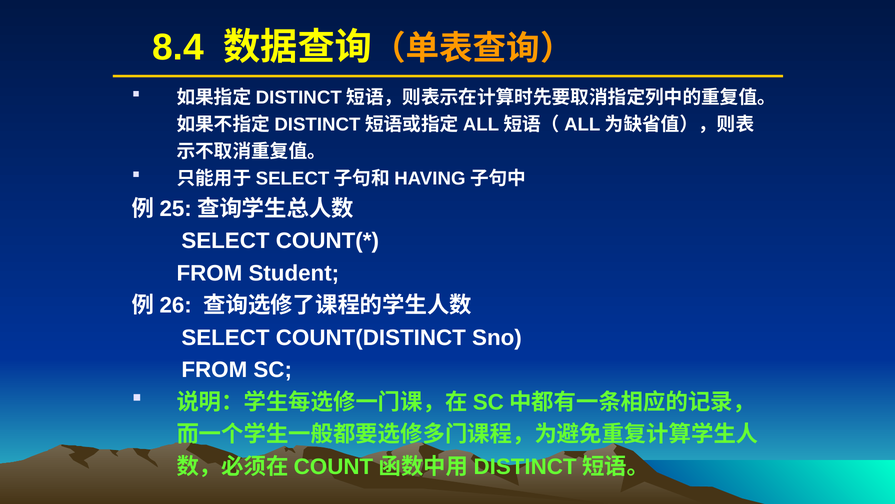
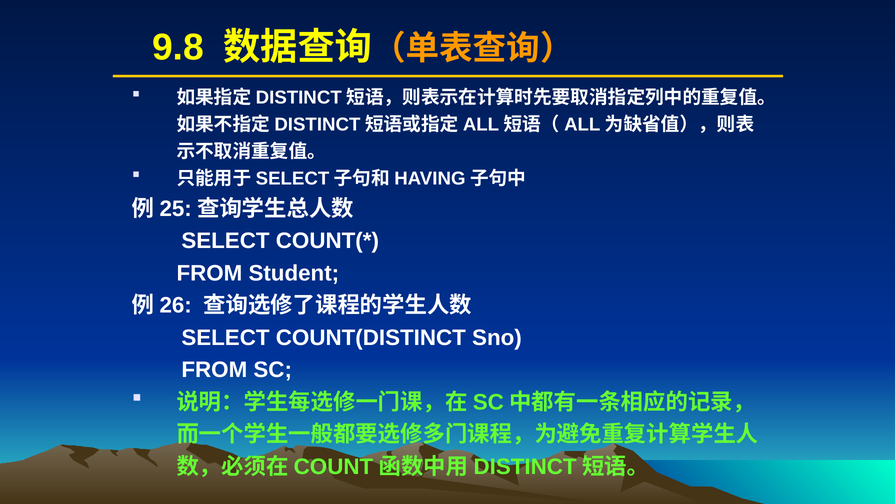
8.4: 8.4 -> 9.8 (178, 47)
